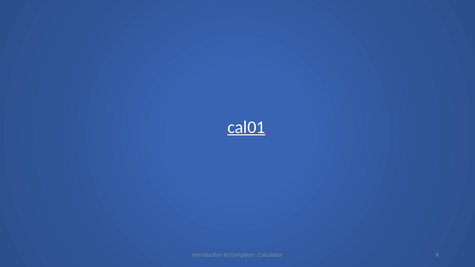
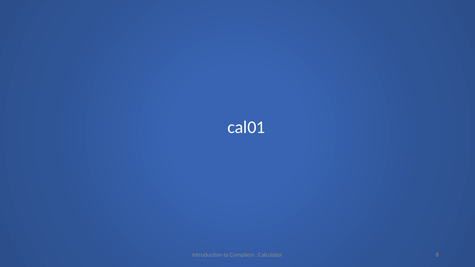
cal01 underline: present -> none (246, 127)
